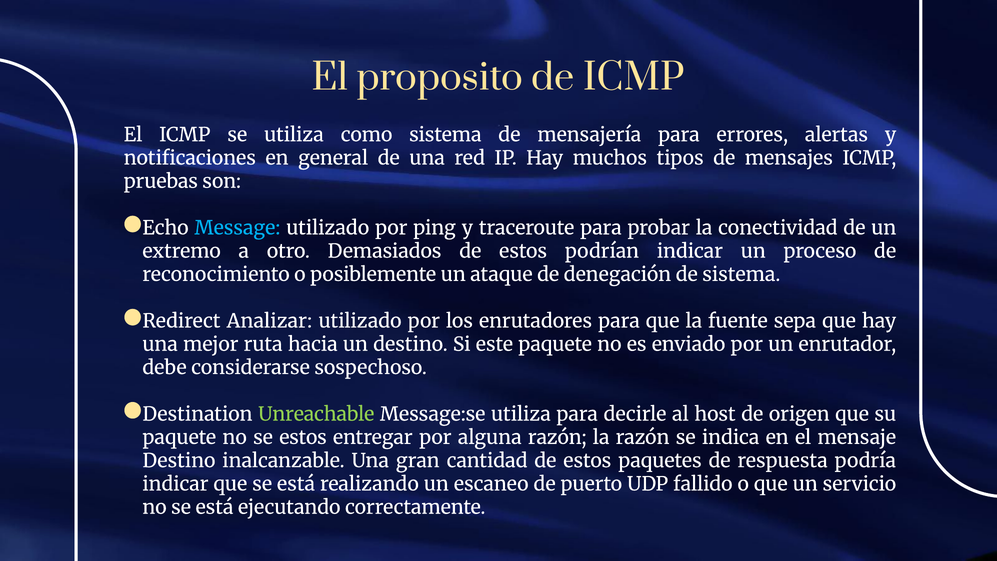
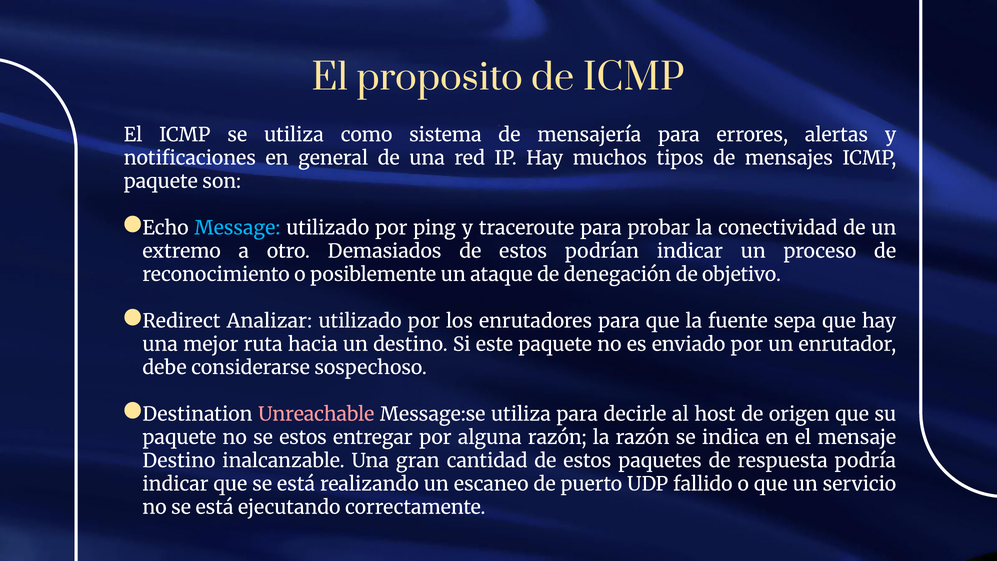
pruebas: pruebas -> paquete (161, 181)
de sistema: sistema -> objetivo (741, 274)
Unreachable colour: light green -> pink (316, 414)
